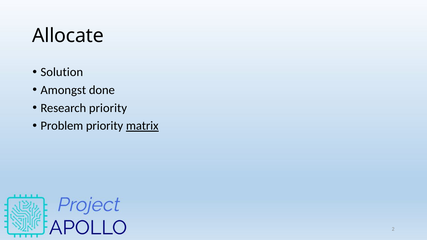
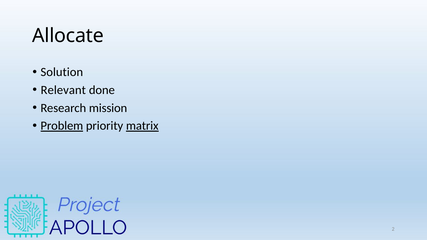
Amongst: Amongst -> Relevant (63, 90)
Research priority: priority -> mission (108, 108)
Problem underline: none -> present (62, 126)
